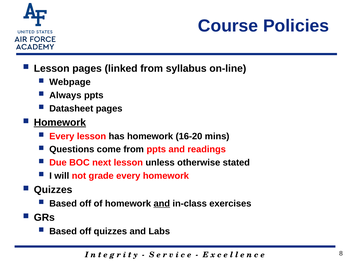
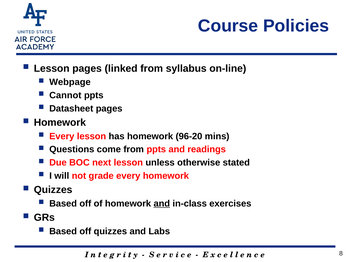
Always: Always -> Cannot (65, 96)
Homework underline: present -> none (60, 123)
16-20: 16-20 -> 96-20 (189, 137)
